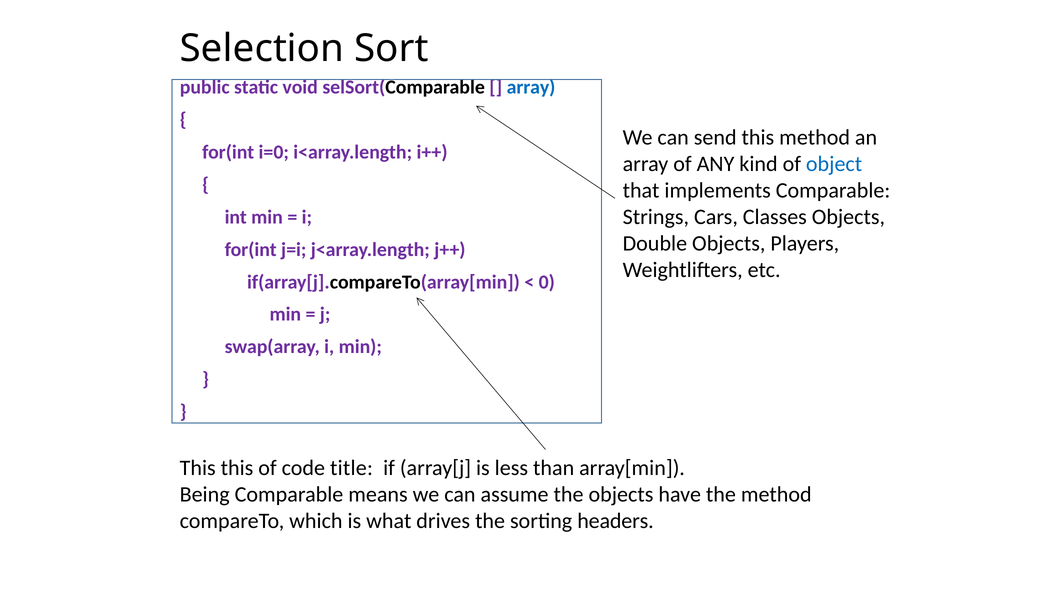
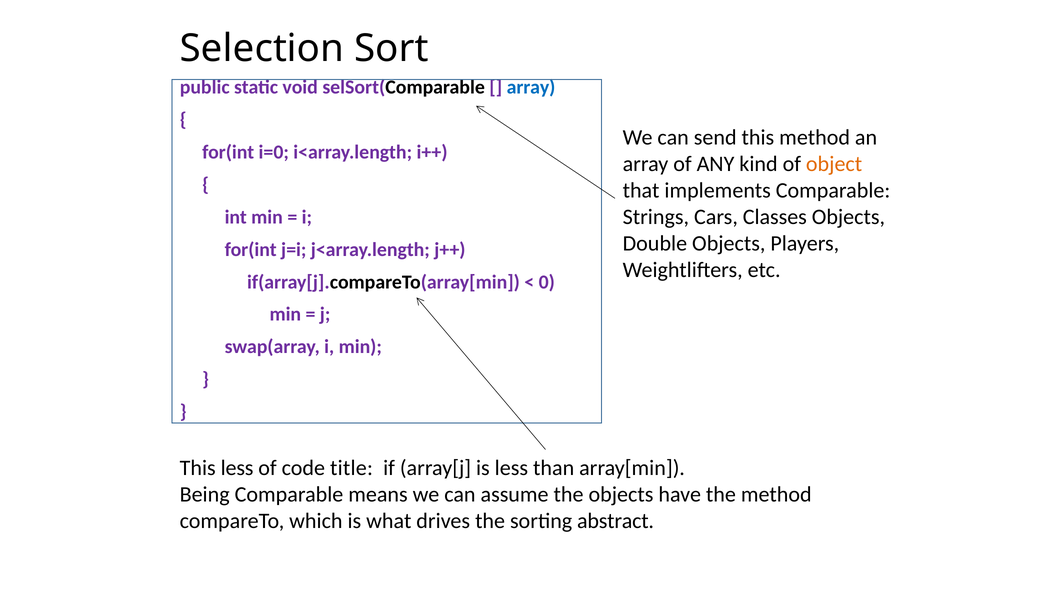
object colour: blue -> orange (834, 164)
This this: this -> less (237, 468)
headers: headers -> abstract (616, 521)
